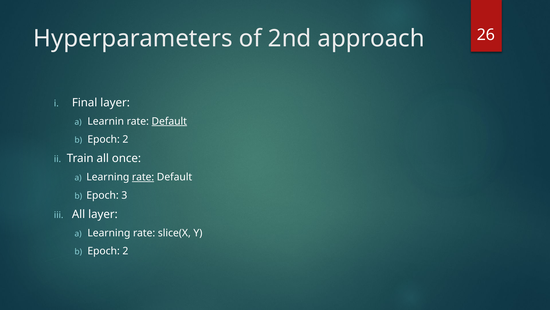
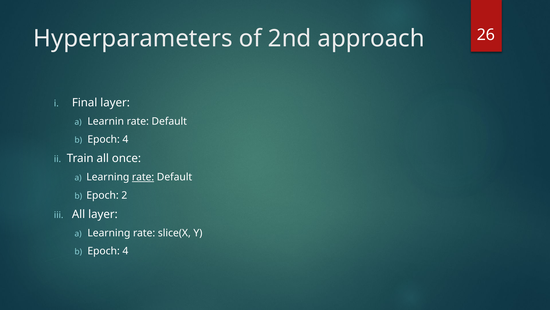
Default underline: present -> none (169, 121)
2: 2 -> 4 (125, 139)
3: 3 -> 2 (124, 195)
2: 2 -> 4 (125, 251)
